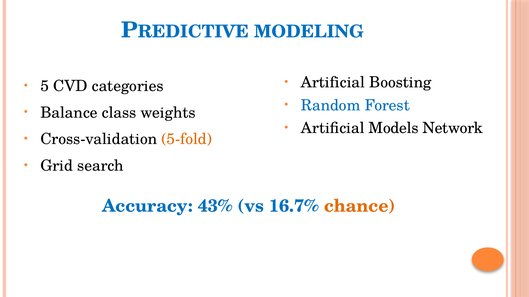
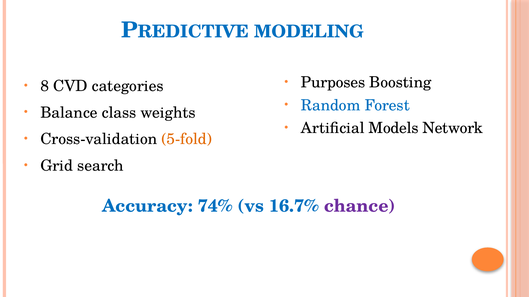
Artificial: Artificial -> Purposes (333, 83)
5: 5 -> 8 (45, 86)
43%: 43% -> 74% (215, 207)
chance colour: orange -> purple (360, 207)
